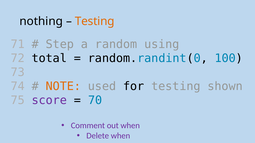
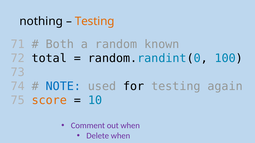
Step: Step -> Both (60, 44)
using: using -> known (162, 44)
NOTE colour: orange -> blue (63, 86)
shown: shown -> again (225, 86)
score colour: purple -> orange (49, 100)
70: 70 -> 10 (95, 100)
